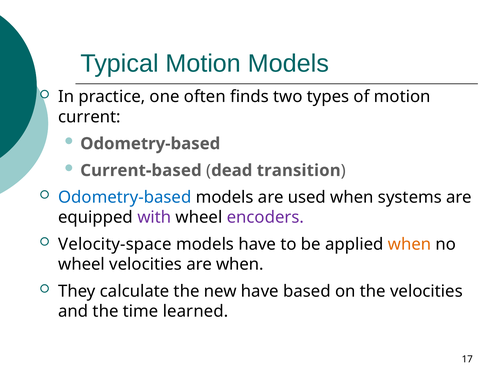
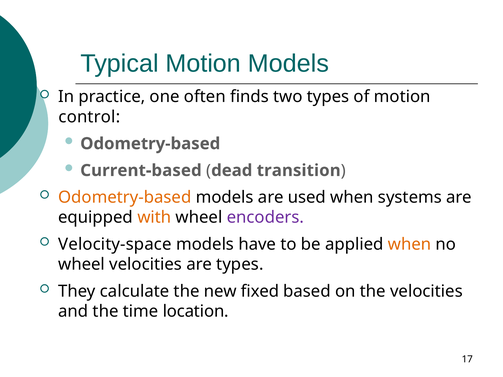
current: current -> control (89, 117)
Odometry-based colour: blue -> orange (125, 197)
with colour: purple -> orange (154, 218)
are when: when -> types (240, 265)
new have: have -> fixed (260, 291)
learned: learned -> location (196, 311)
